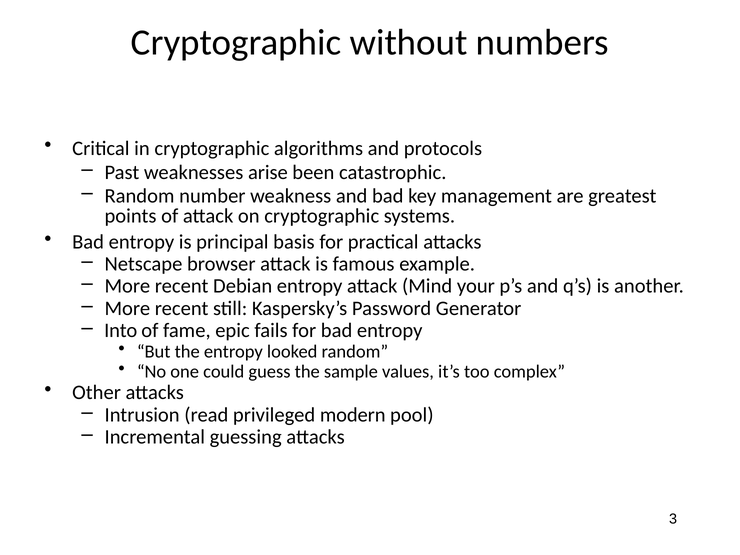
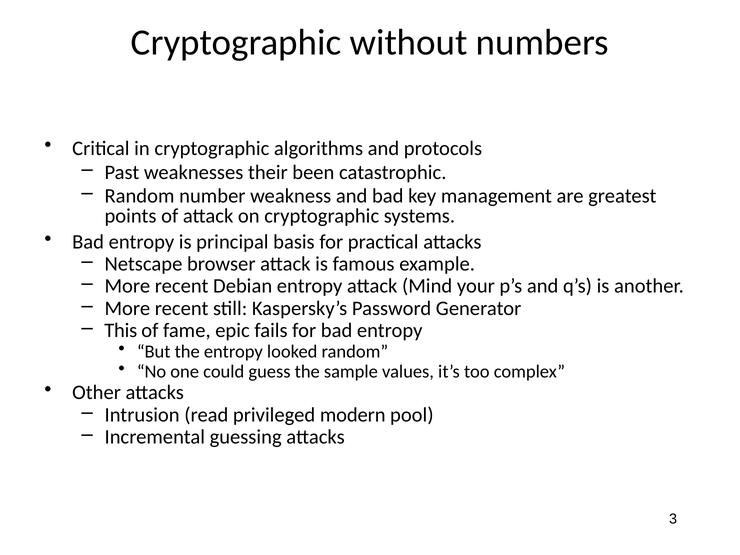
arise: arise -> their (268, 172)
Into: Into -> This (121, 331)
